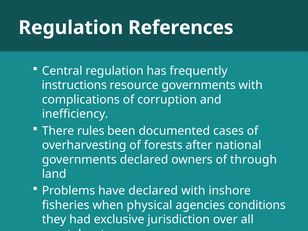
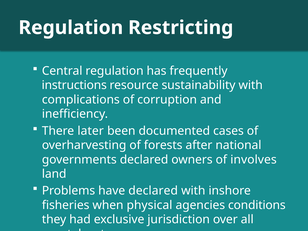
References: References -> Restricting (181, 28)
resource governments: governments -> sustainability (199, 85)
rules: rules -> later (91, 131)
through: through -> involves (254, 160)
